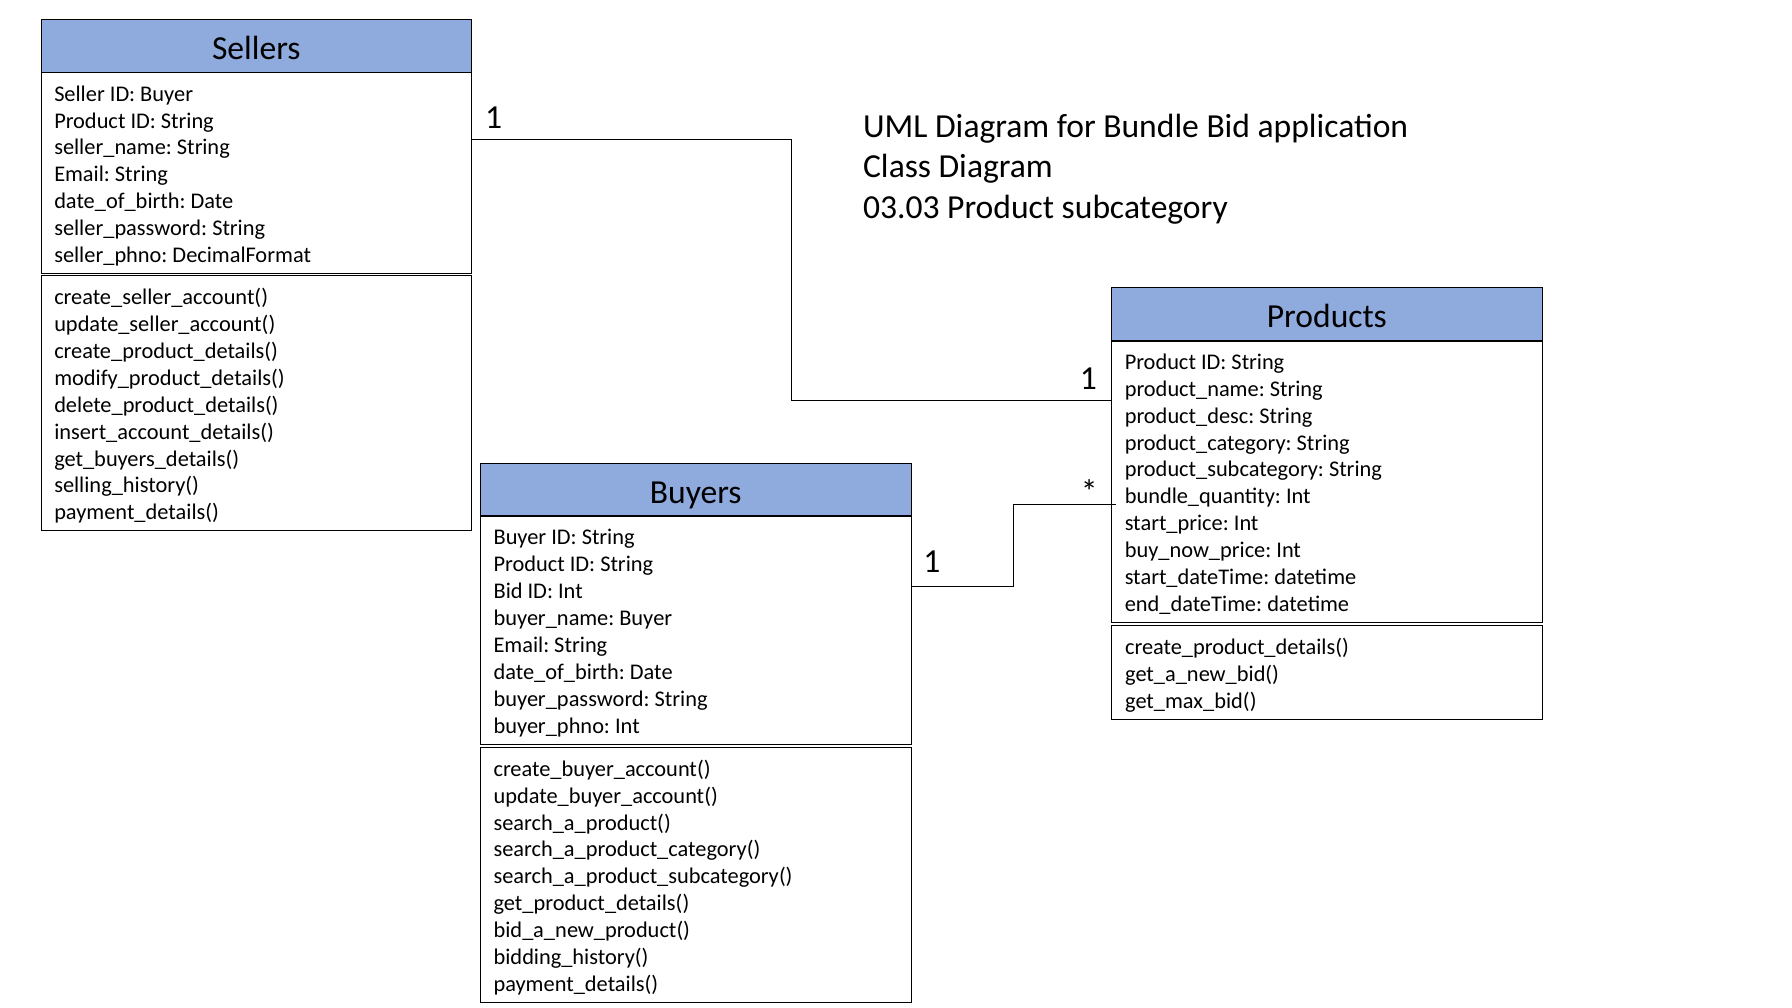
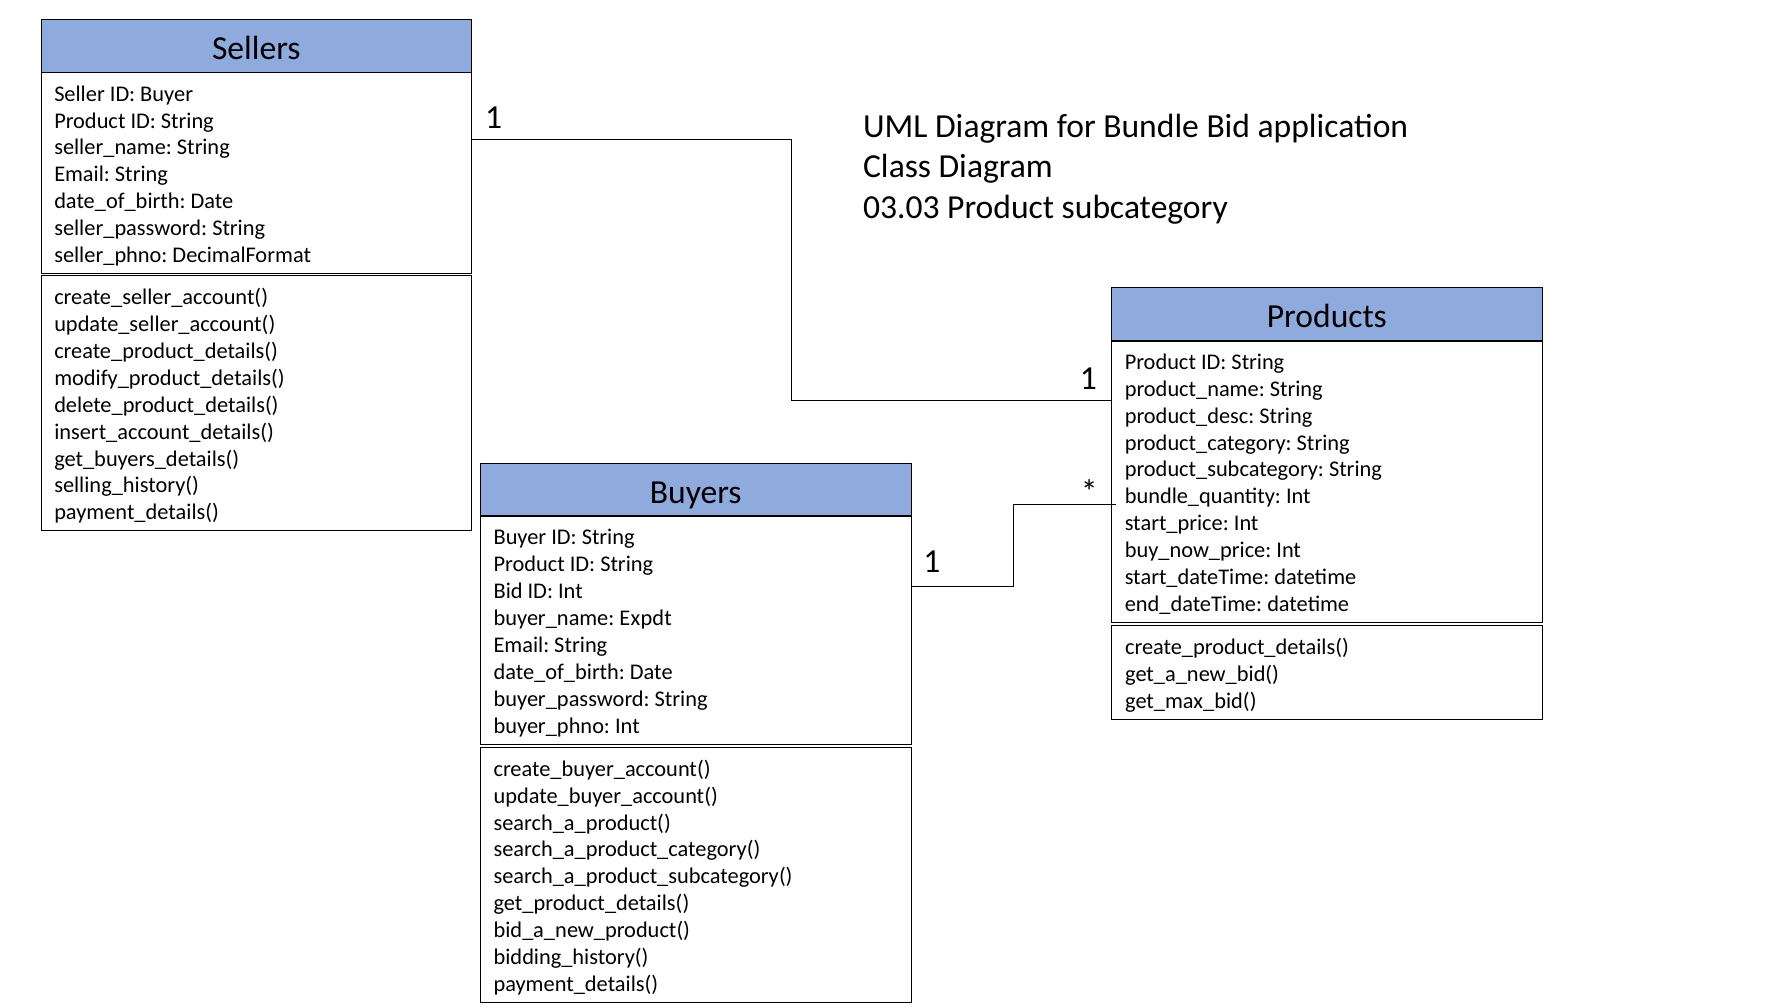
buyer_name Buyer: Buyer -> Expdt (646, 618)
